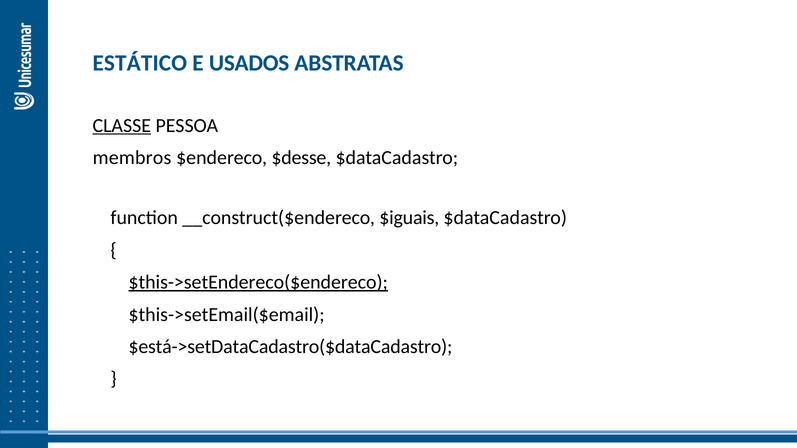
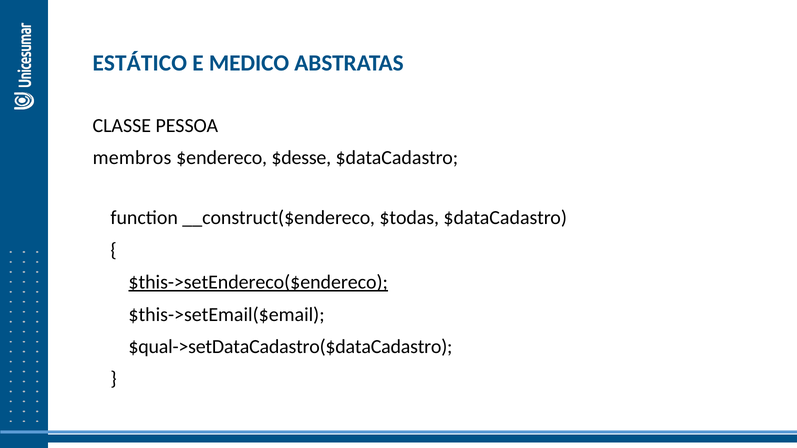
USADOS: USADOS -> MEDICO (249, 63)
CLASSE underline: present -> none (122, 126)
$iguais: $iguais -> $todas (409, 218)
$está->setDataCadastro($dataCadastro: $está->setDataCadastro($dataCadastro -> $qual->setDataCadastro($dataCadastro (290, 347)
